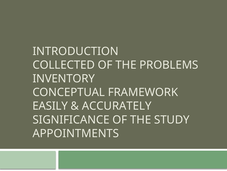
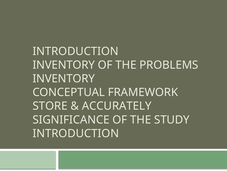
COLLECTED: COLLECTED -> INVENTORY (64, 65)
EASILY: EASILY -> STORE (50, 106)
APPOINTMENTS: APPOINTMENTS -> INTRODUCTION (76, 133)
